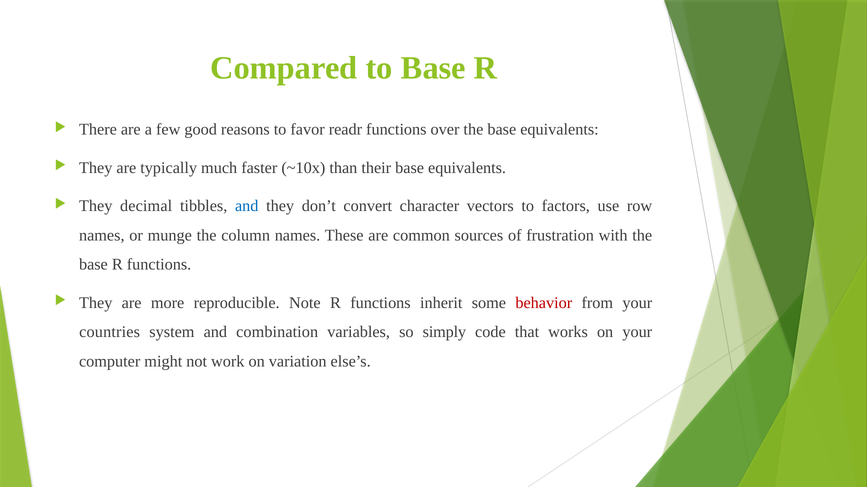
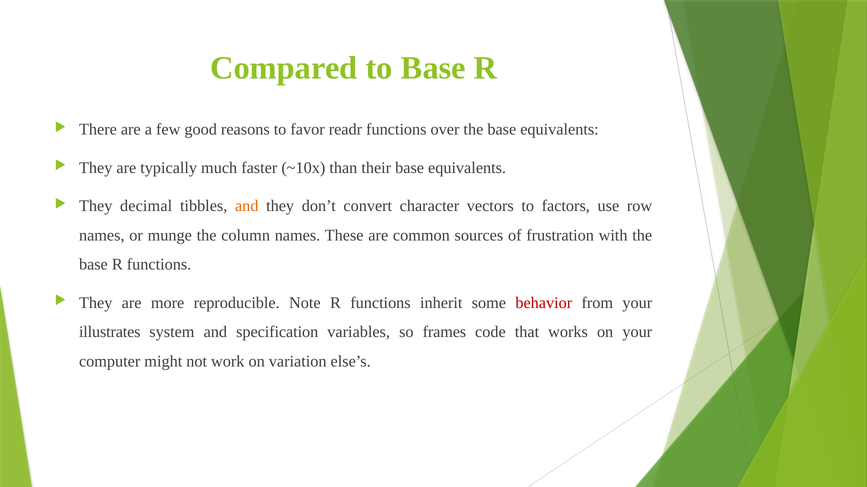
and colour: blue -> orange (247, 206)
countries: countries -> illustrates (110, 332)
combination: combination -> specification (277, 332)
simply: simply -> frames (444, 332)
